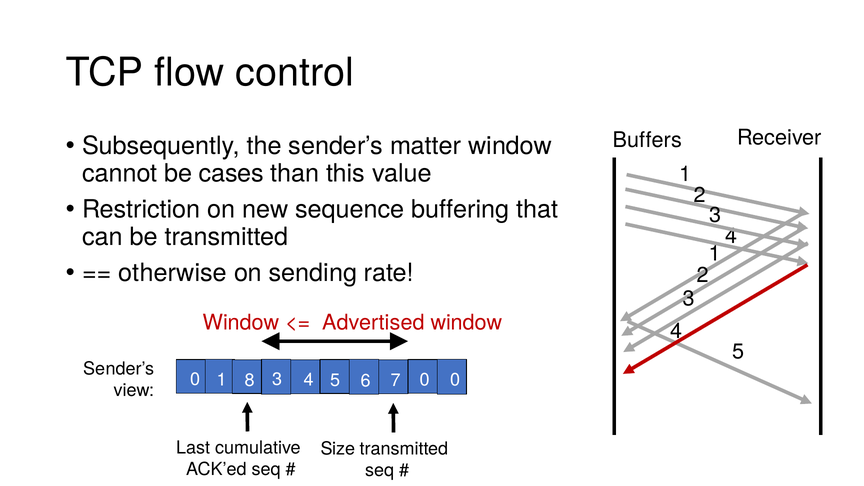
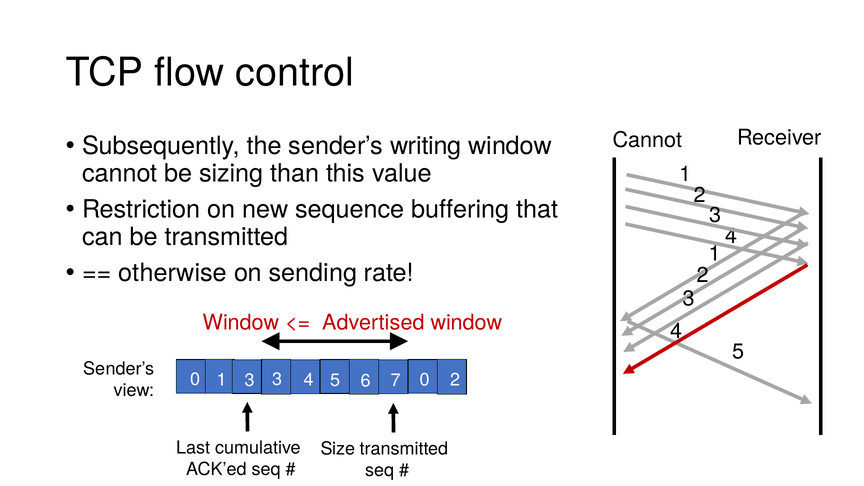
Buffers: Buffers -> Cannot (647, 140)
matter: matter -> writing (426, 146)
cases: cases -> sizing (231, 173)
1 8: 8 -> 3 (250, 380)
7 0: 0 -> 2 (455, 380)
